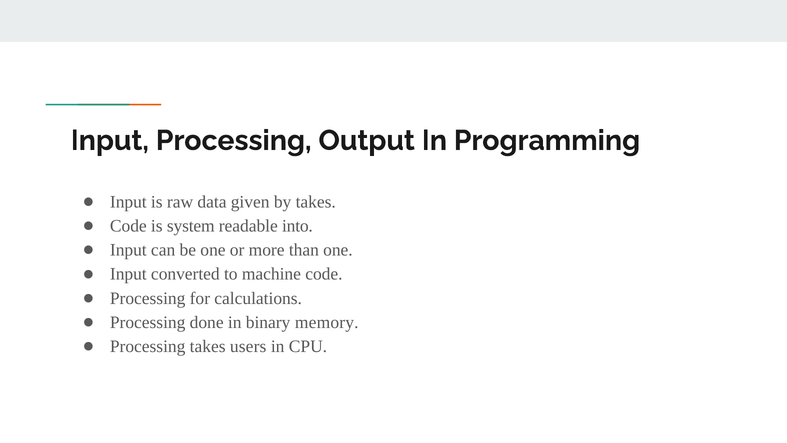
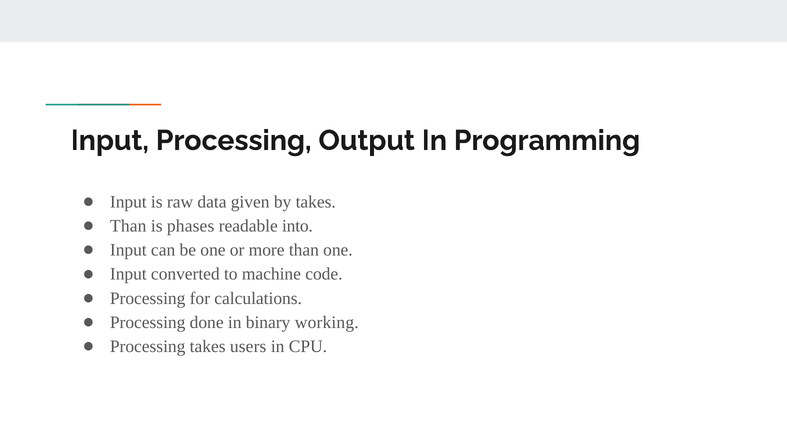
Code: Code -> Than (128, 226)
system: system -> phases (191, 226)
memory: memory -> working (327, 322)
